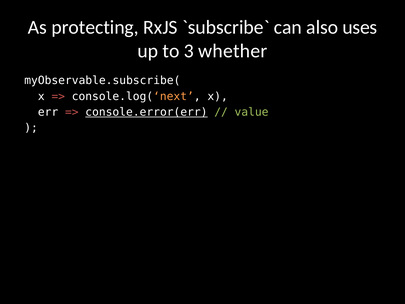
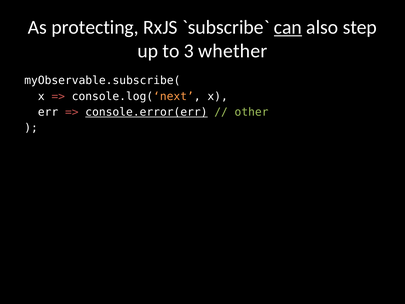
can underline: none -> present (288, 27)
uses: uses -> step (360, 27)
value: value -> other (252, 112)
